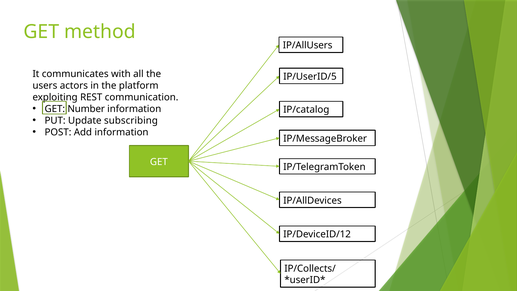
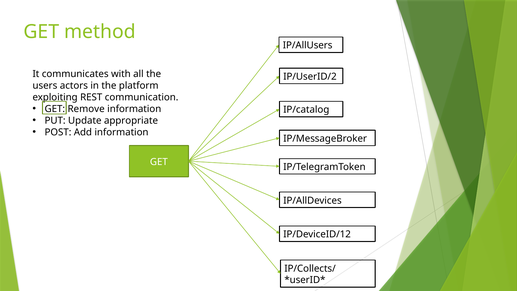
IP/UserID/5: IP/UserID/5 -> IP/UserID/2 (310, 77)
Number: Number -> Remove (86, 109)
subscribing: subscribing -> appropriate (131, 120)
